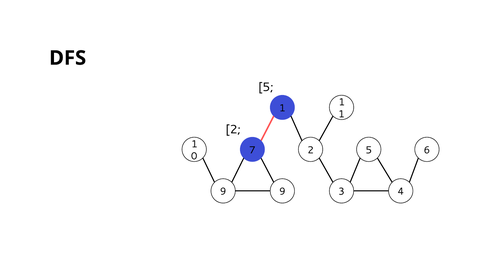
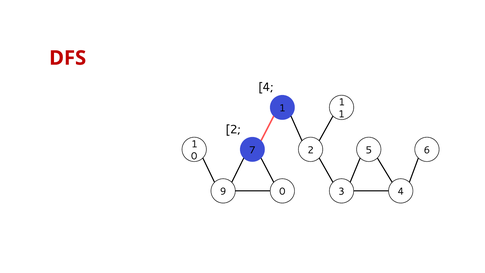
DFS colour: black -> red (68, 58)
5: 5 -> 4 (266, 87)
9 9: 9 -> 0 (282, 191)
